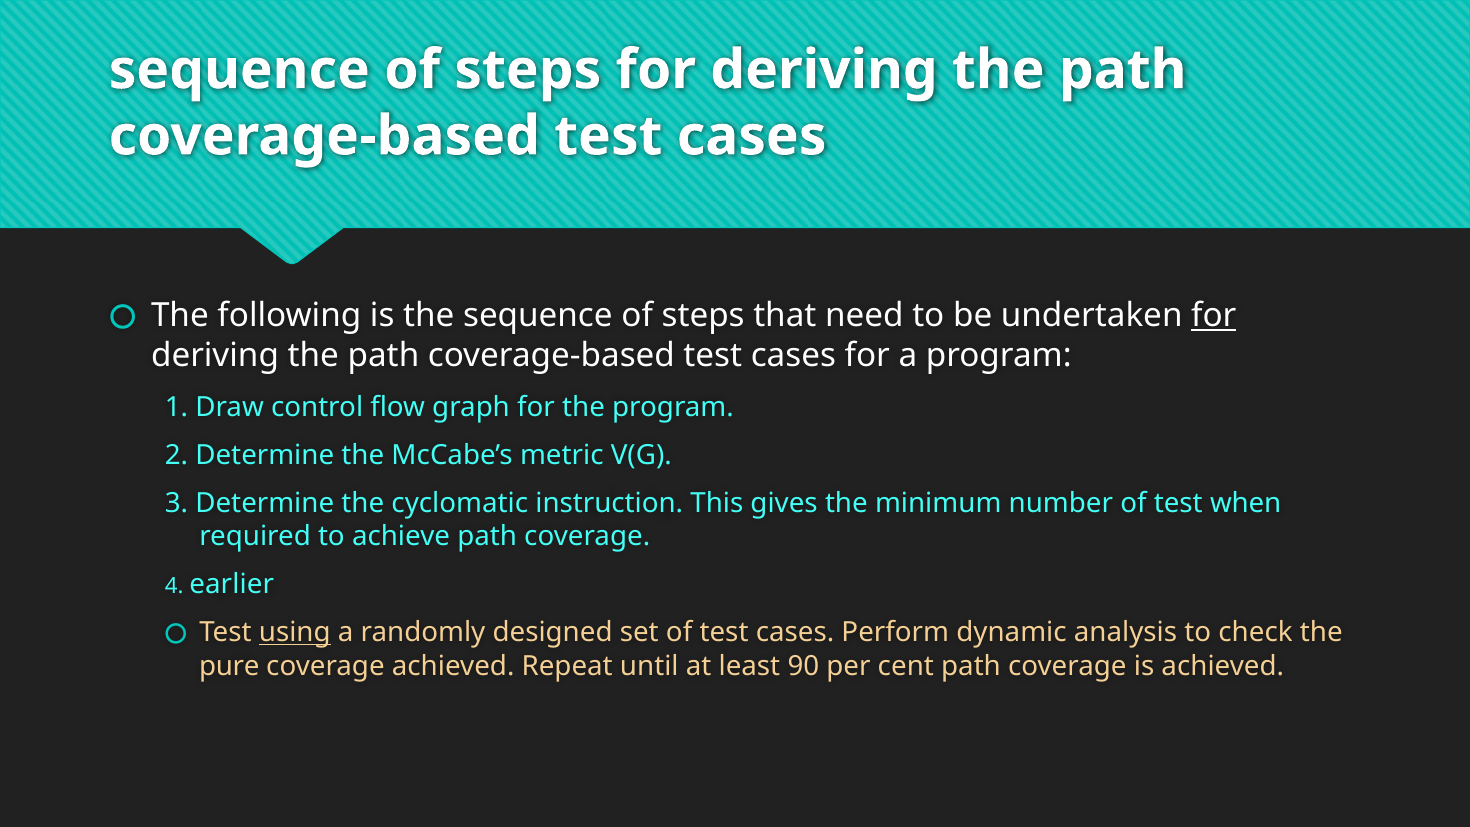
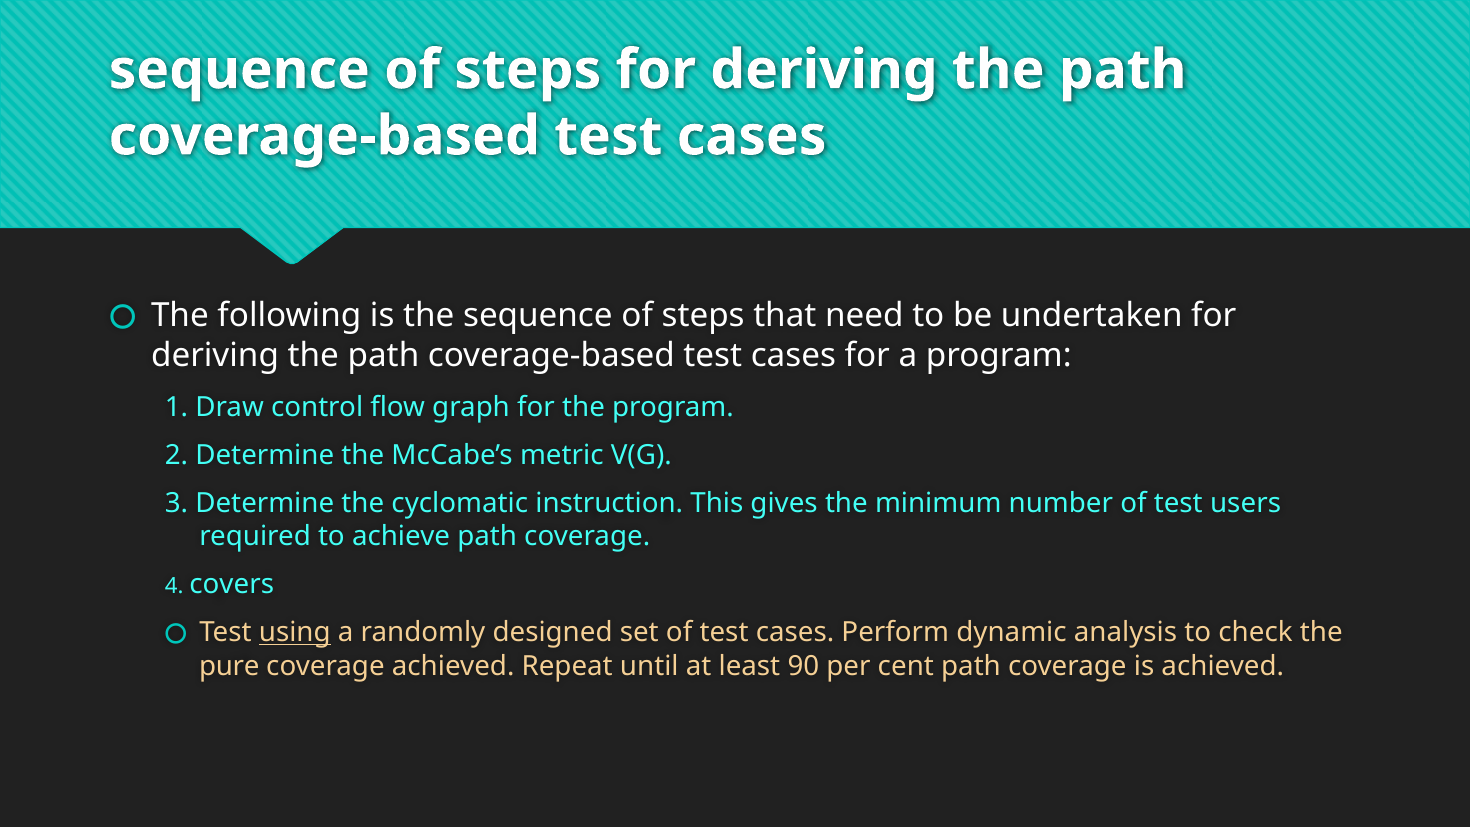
for underline: present -> none (1214, 316)
when: when -> users (1246, 503)
earlier: earlier -> covers (232, 584)
